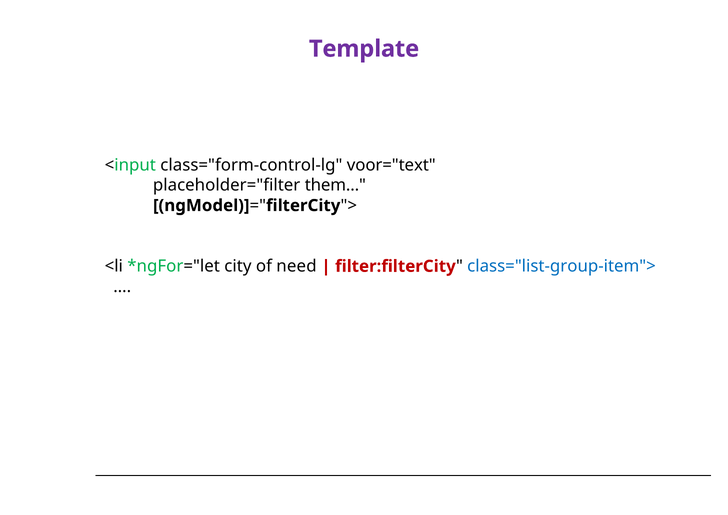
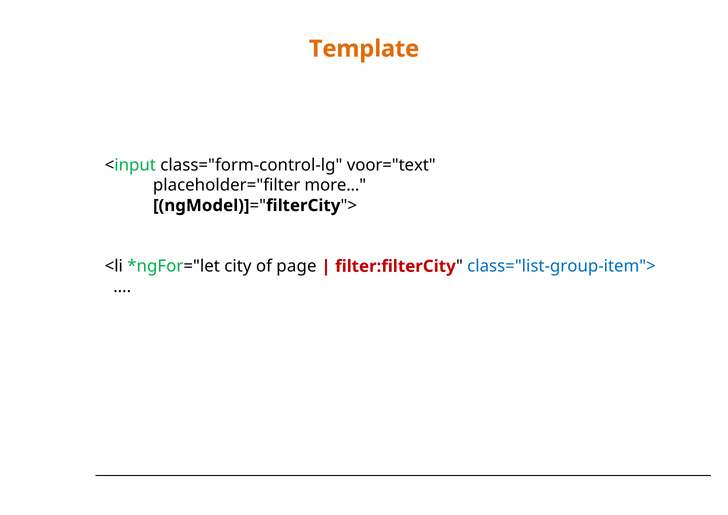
Template colour: purple -> orange (364, 49)
them: them -> more (335, 185)
need: need -> page (296, 266)
